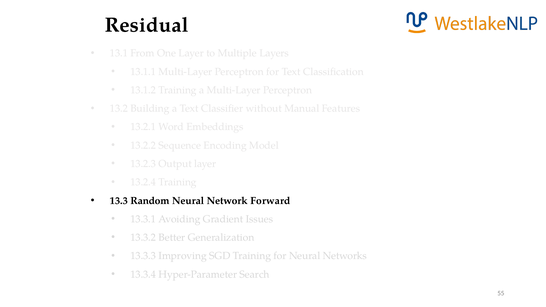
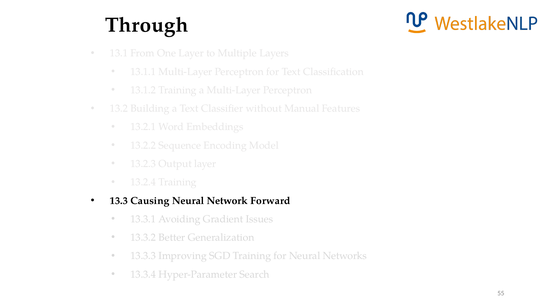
Residual: Residual -> Through (147, 25)
Random: Random -> Causing (150, 201)
